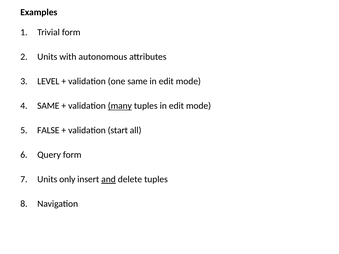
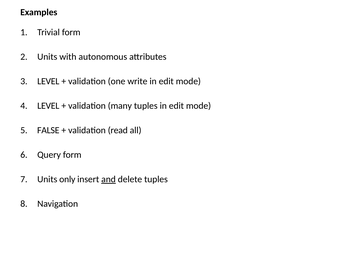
one same: same -> write (137, 81)
SAME: SAME -> LEVEL (48, 106)
many underline: present -> none (120, 106)
start: start -> read (118, 130)
